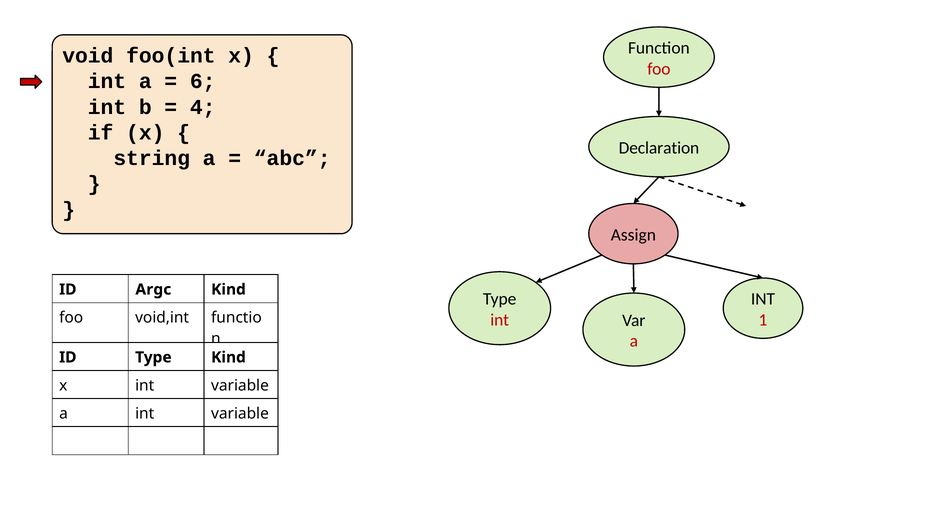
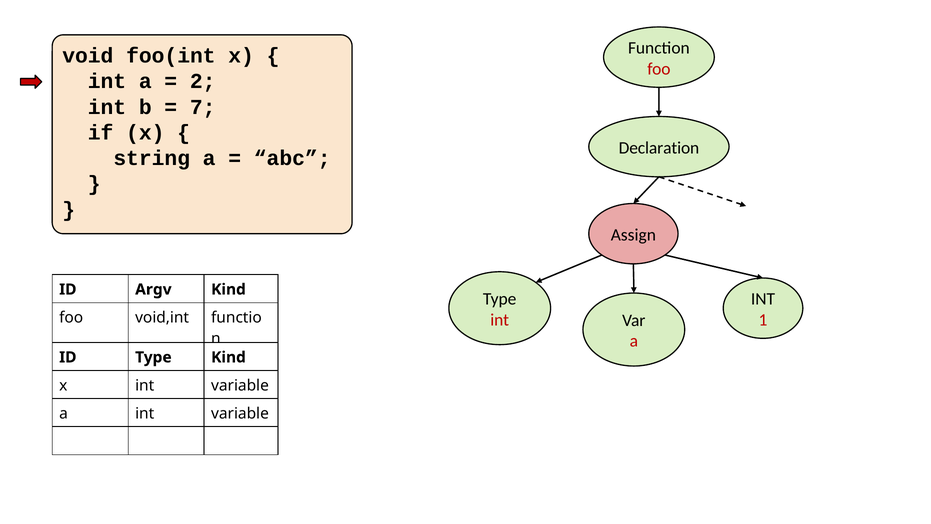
6: 6 -> 2 (203, 81)
4: 4 -> 7 (203, 107)
Argc: Argc -> Argv (153, 289)
